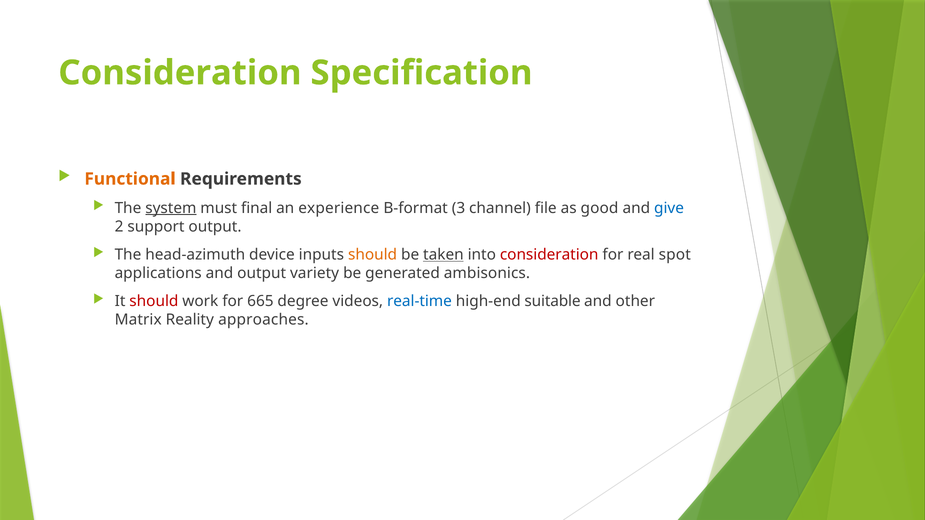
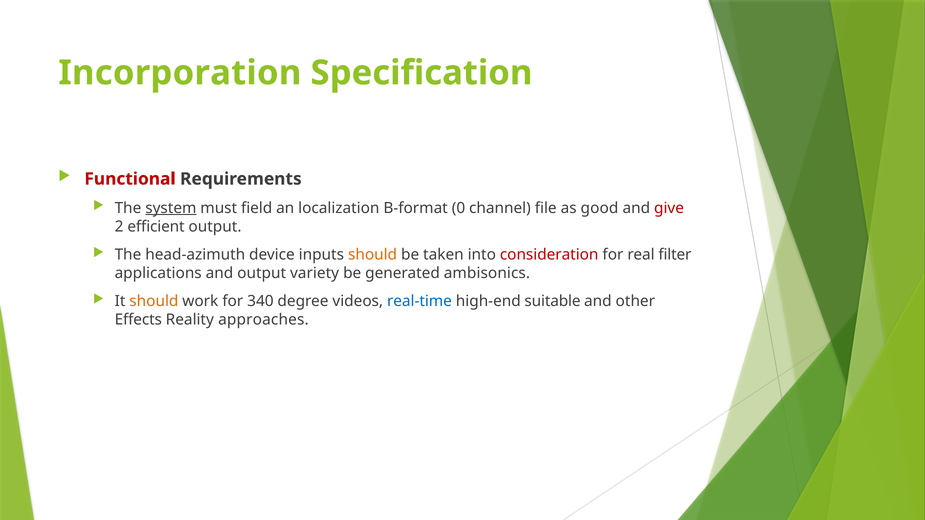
Consideration: Consideration -> Incorporation (180, 73)
Functional colour: orange -> red (130, 179)
final: final -> field (257, 208)
experience: experience -> localization (339, 208)
3: 3 -> 0 (458, 208)
give colour: blue -> red (669, 208)
support: support -> efficient (156, 227)
taken underline: present -> none (443, 255)
spot: spot -> filter (675, 255)
should colour: red -> orange (154, 301)
665: 665 -> 340 (260, 301)
Matrix: Matrix -> Effects (138, 320)
